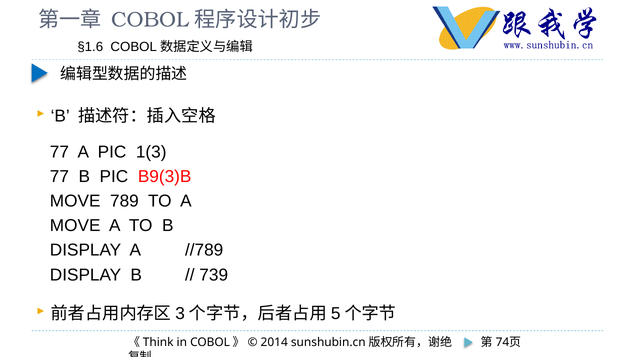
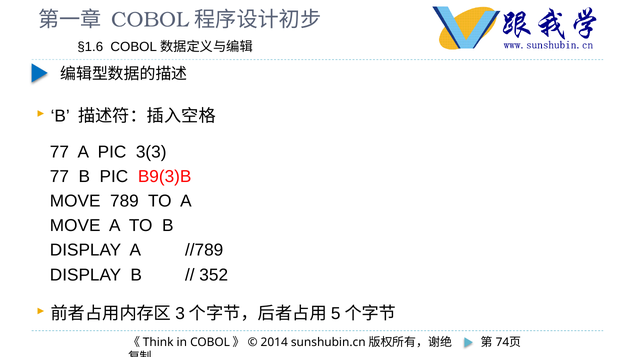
1(3: 1(3 -> 3(3 (151, 152)
739: 739 -> 352 (214, 275)
